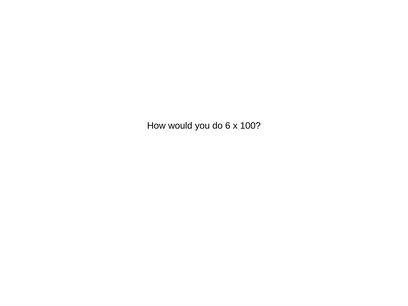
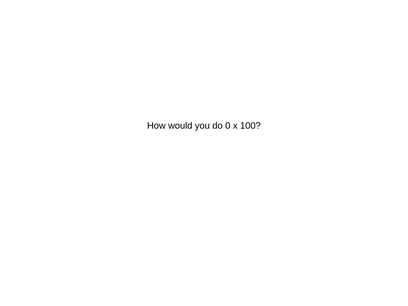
6: 6 -> 0 (228, 126)
